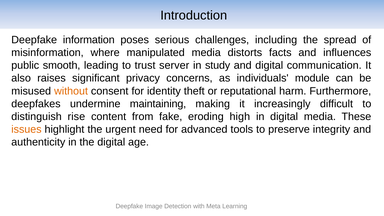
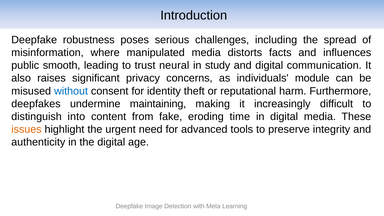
information: information -> robustness (89, 40)
server: server -> neural (174, 65)
without colour: orange -> blue (71, 91)
rise: rise -> into (76, 117)
high: high -> time (240, 117)
